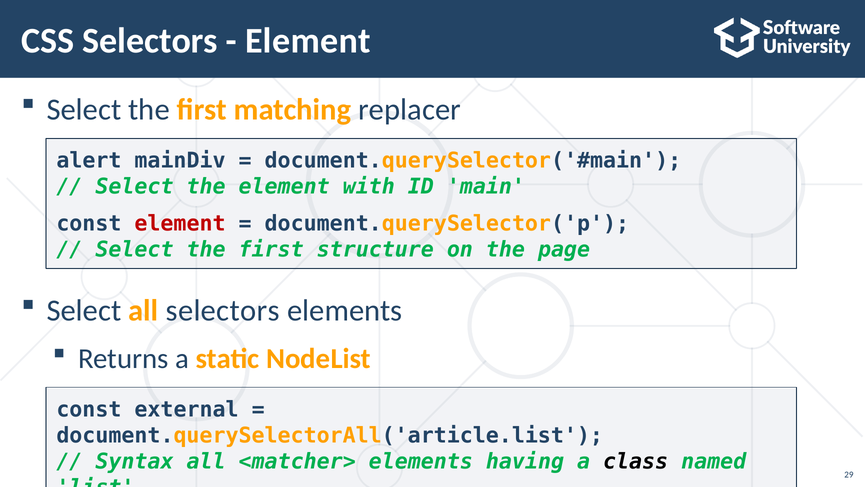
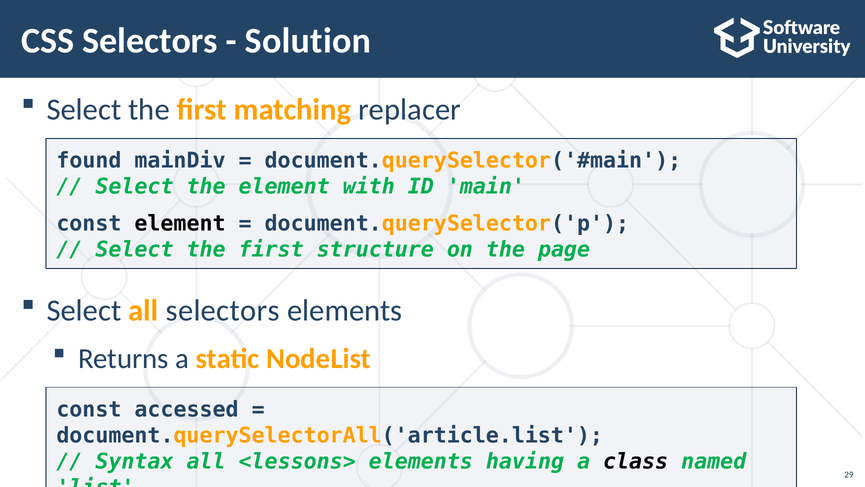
Element: Element -> Solution (308, 41)
alert: alert -> found (89, 161)
element colour: red -> black (180, 223)
external: external -> accessed (187, 409)
<matcher>: <matcher> -> <lessons> (297, 461)
